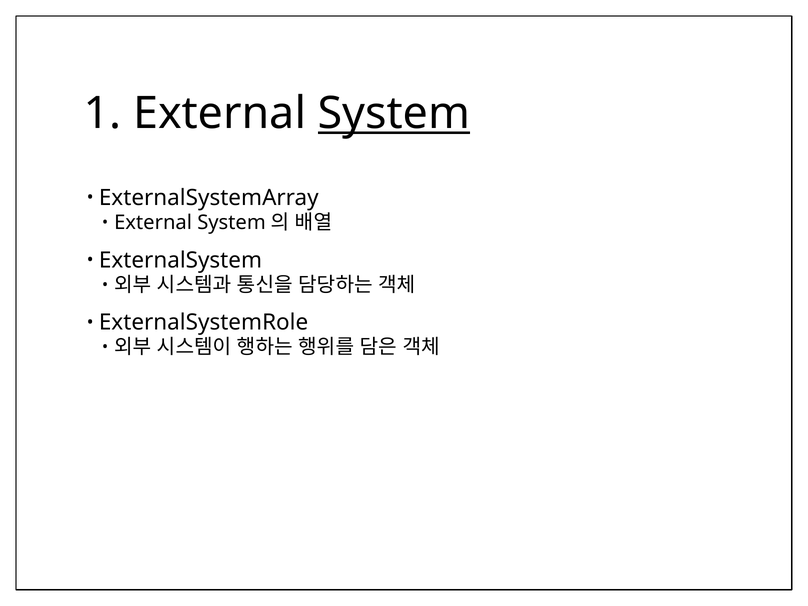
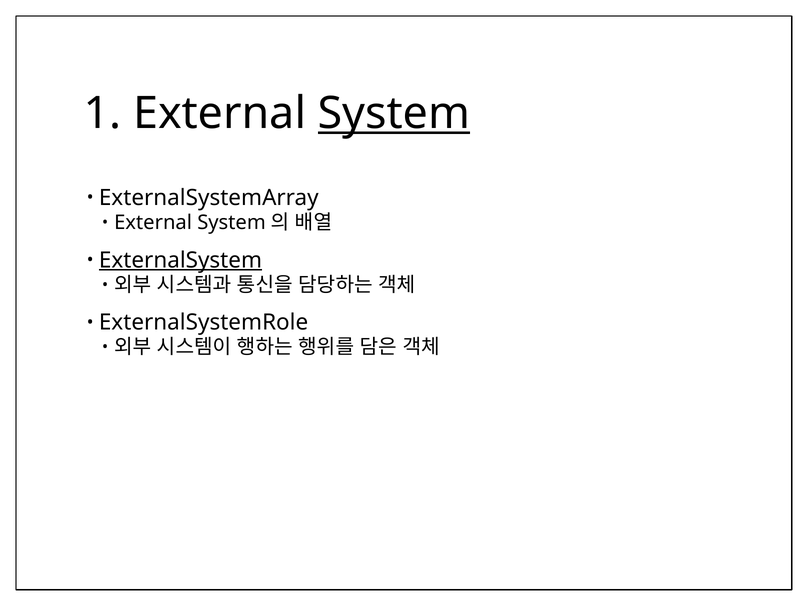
ExternalSystem underline: none -> present (180, 260)
